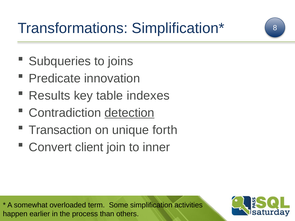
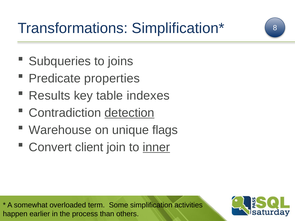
innovation: innovation -> properties (112, 79)
Transaction: Transaction -> Warehouse (60, 130)
forth: forth -> flags (165, 130)
inner underline: none -> present (156, 147)
